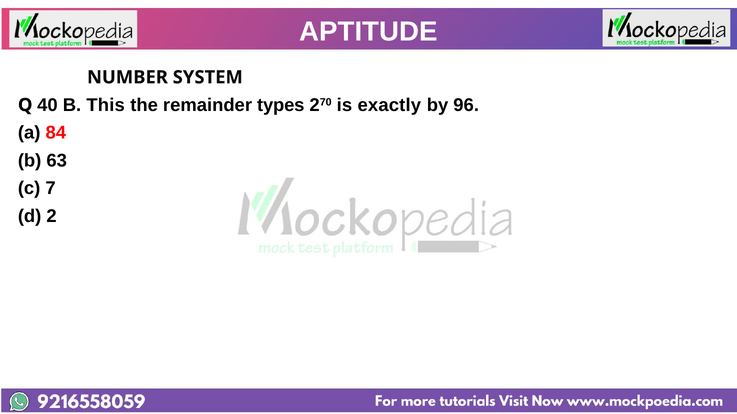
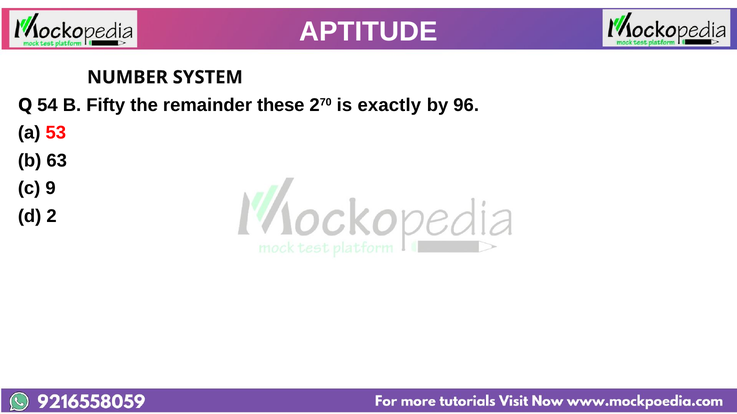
40: 40 -> 54 (47, 105)
This: This -> Fifty (106, 105)
types: types -> these (281, 105)
84: 84 -> 53 (56, 133)
7: 7 -> 9 (51, 188)
